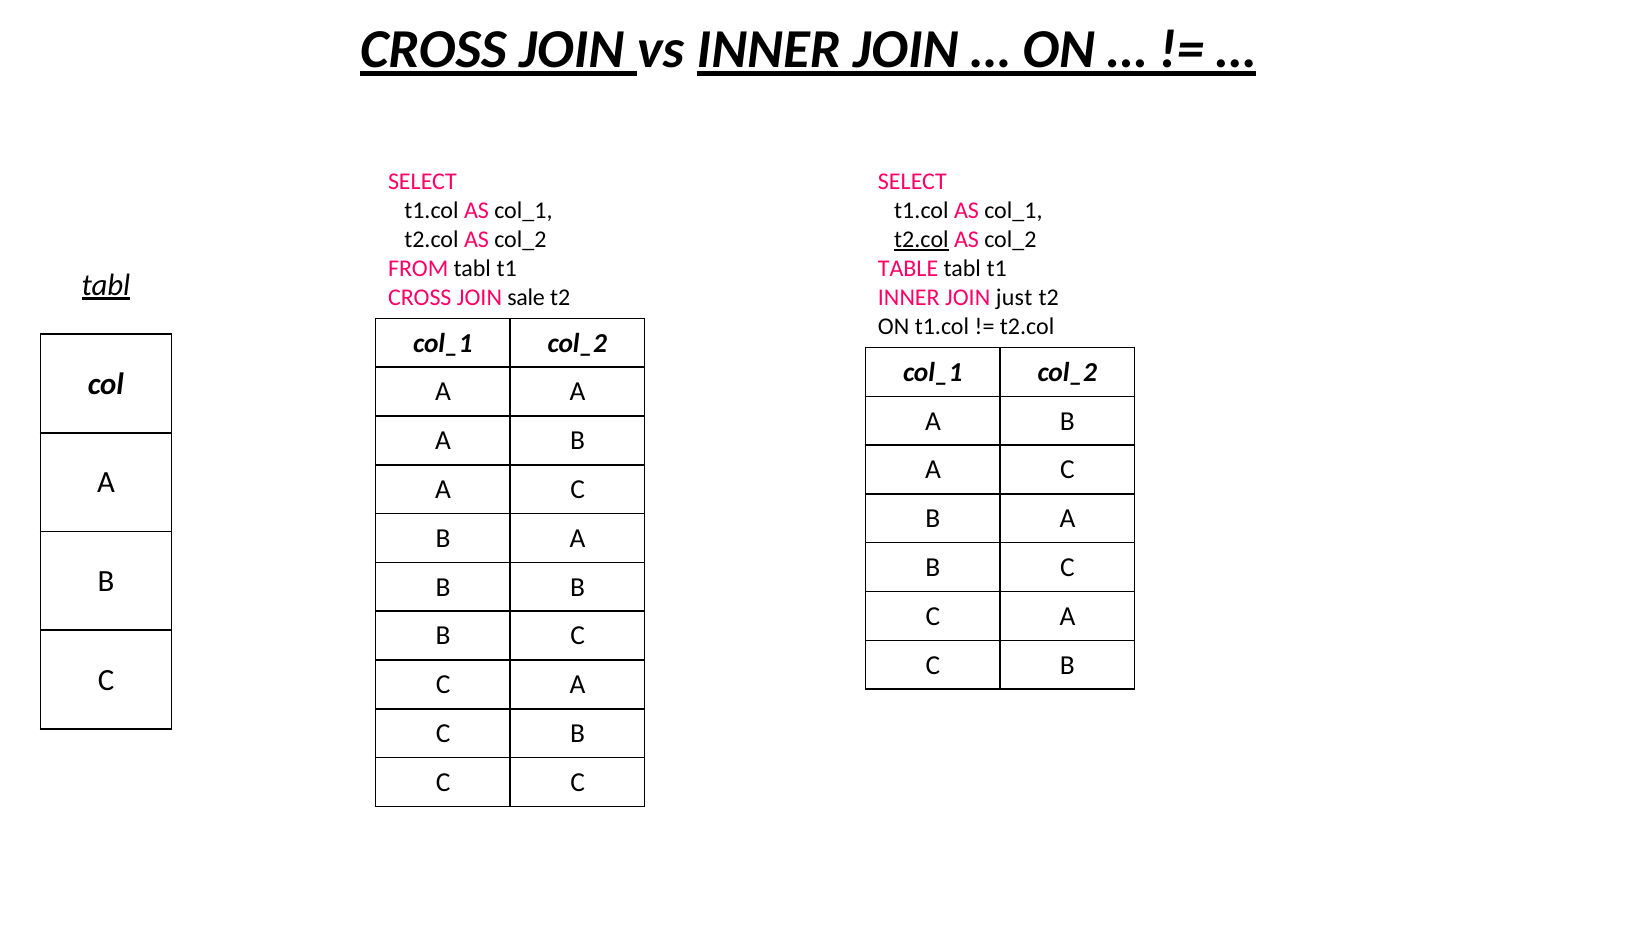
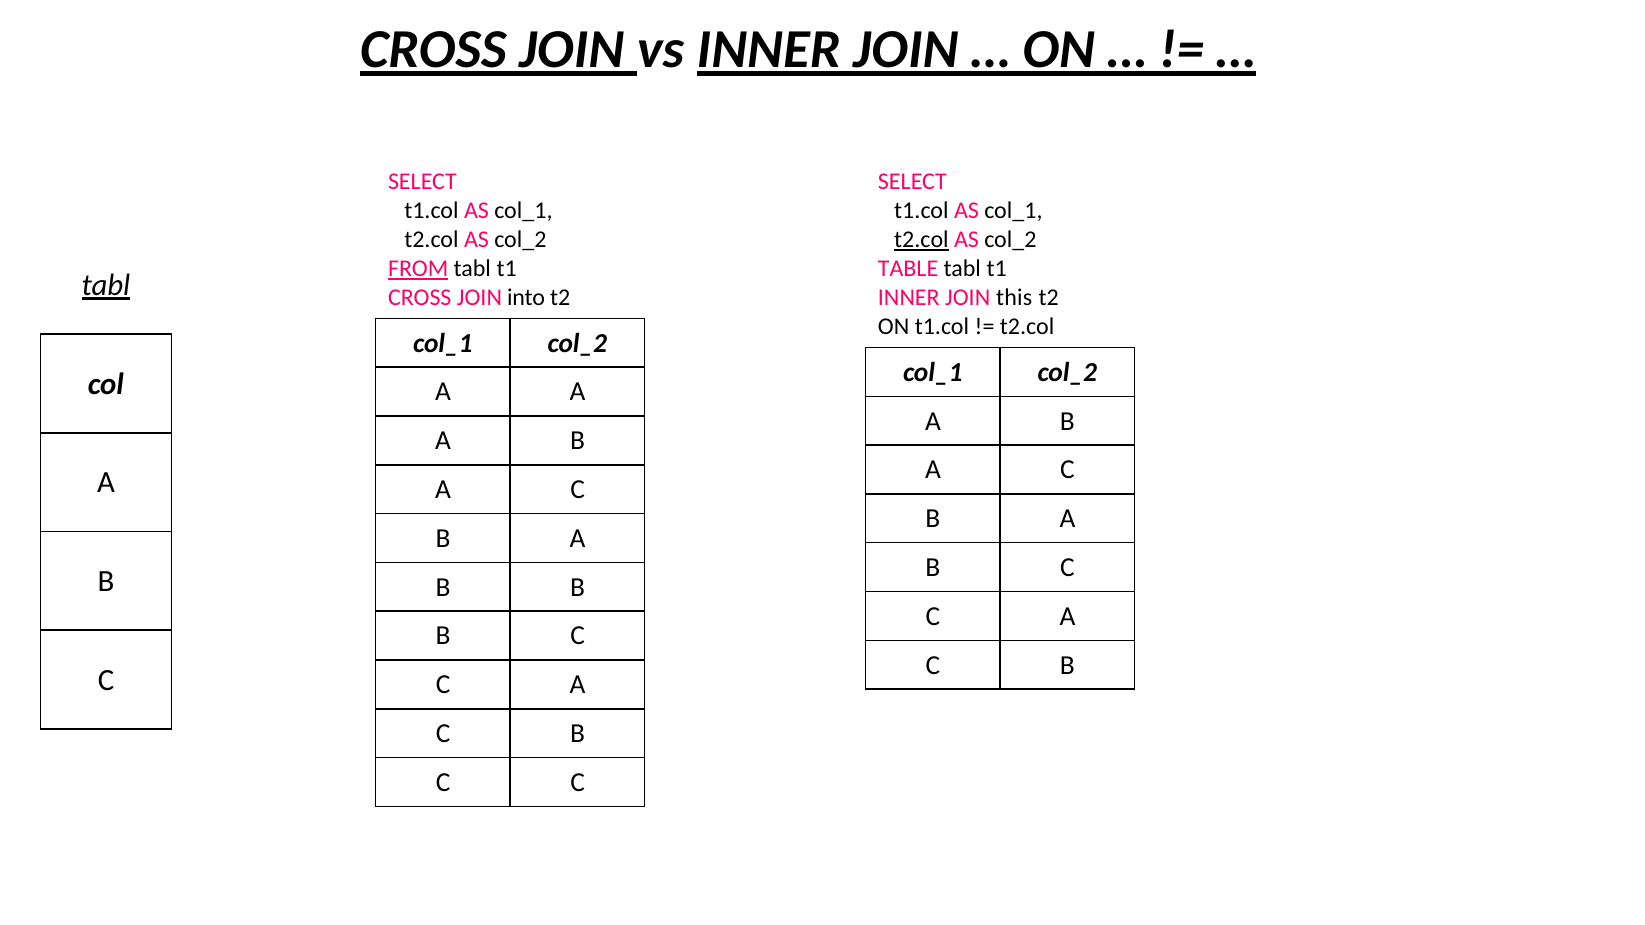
FROM underline: none -> present (418, 269)
sale: sale -> into (526, 298)
just: just -> this (1014, 298)
